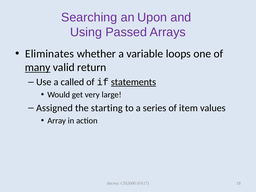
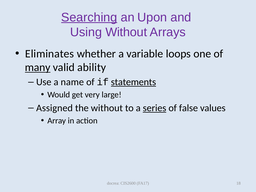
Searching underline: none -> present (89, 17)
Using Passed: Passed -> Without (126, 32)
return: return -> ability (92, 67)
called: called -> name (72, 82)
the starting: starting -> without (107, 108)
series underline: none -> present (155, 108)
item: item -> false (188, 108)
